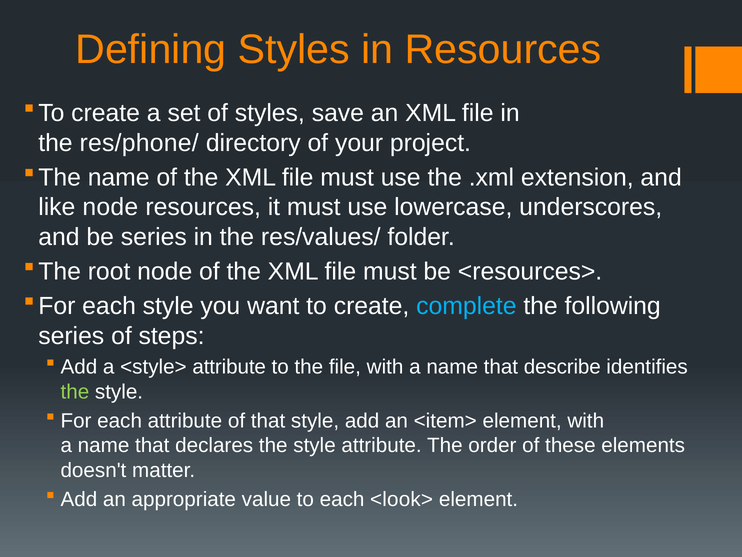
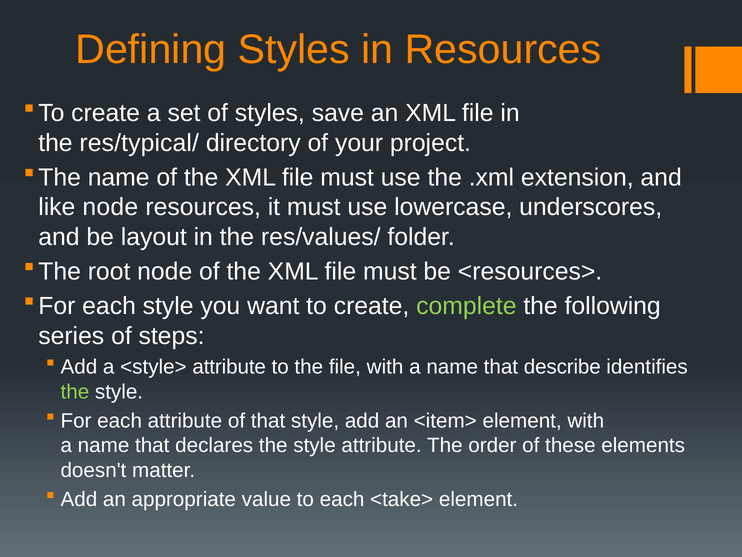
res/phone/: res/phone/ -> res/typical/ (139, 143)
be series: series -> layout (154, 237)
complete colour: light blue -> light green (466, 306)
<look>: <look> -> <take> (402, 499)
